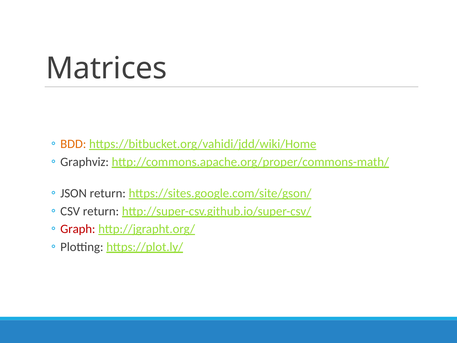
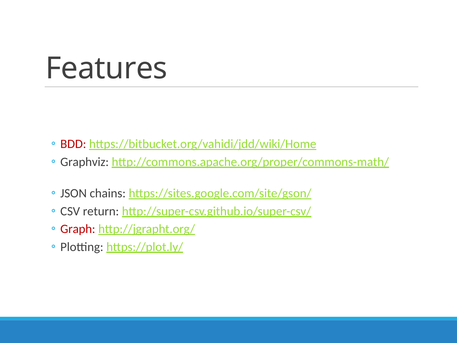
Matrices: Matrices -> Features (106, 68)
BDD colour: orange -> red (73, 144)
JSON return: return -> chains (108, 193)
